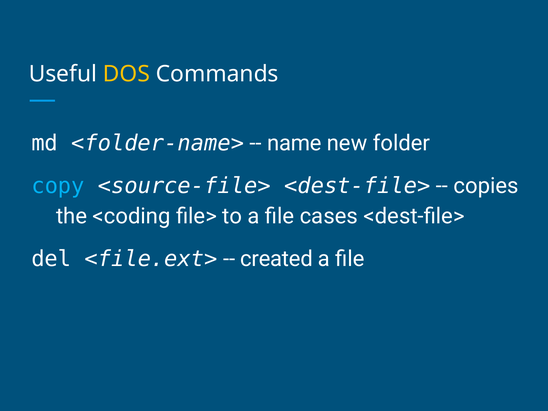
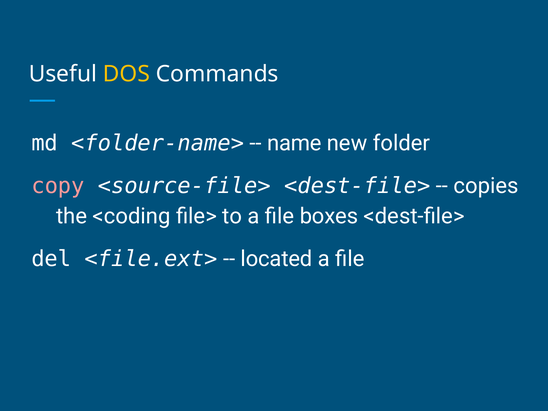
copy colour: light blue -> pink (58, 186)
cases: cases -> boxes (329, 216)
created: created -> located (277, 259)
